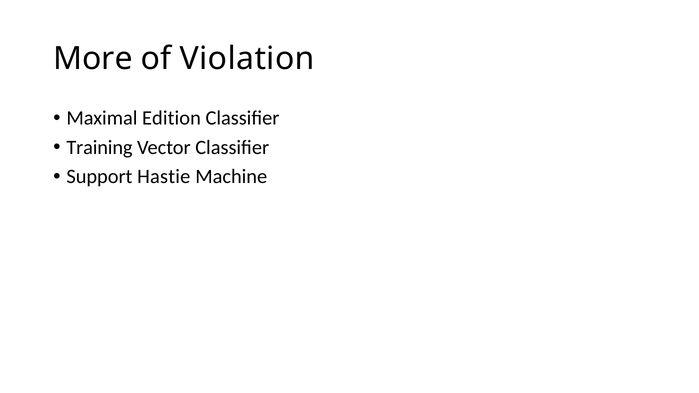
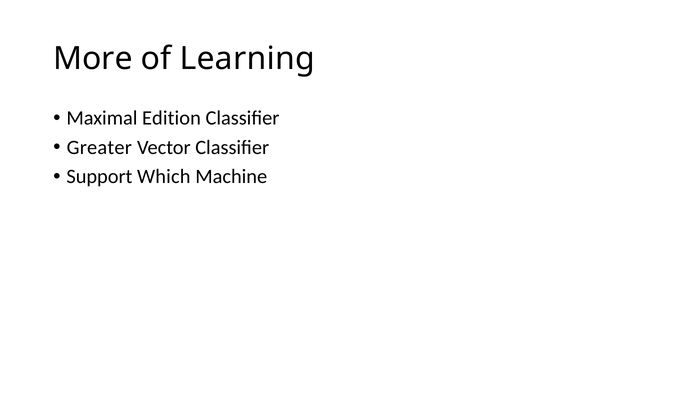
Violation: Violation -> Learning (247, 59)
Training: Training -> Greater (99, 147)
Hastie: Hastie -> Which (164, 177)
